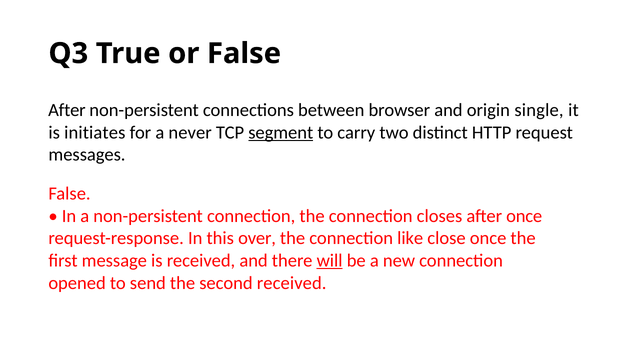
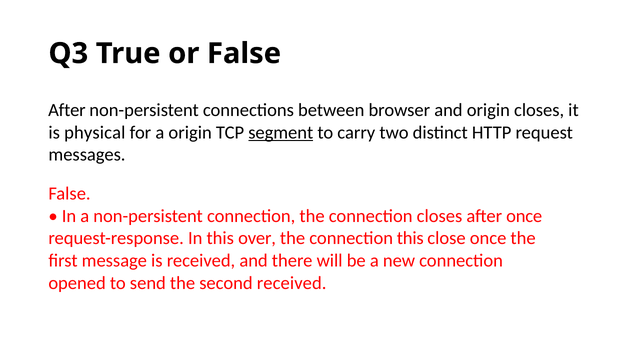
origin single: single -> closes (539, 110)
initiates: initiates -> physical (95, 132)
a never: never -> origin (190, 132)
connection like: like -> this (410, 238)
will underline: present -> none (330, 260)
